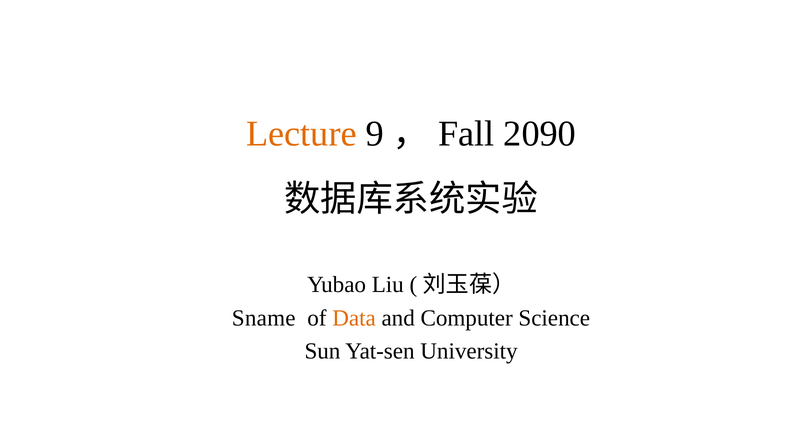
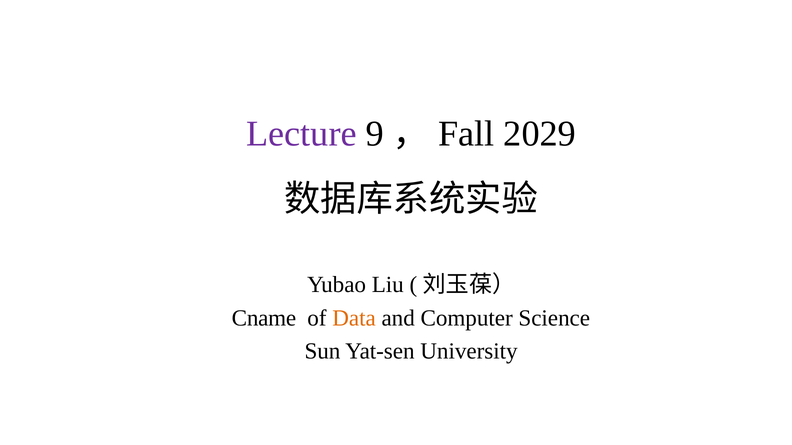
Lecture colour: orange -> purple (301, 134)
2090: 2090 -> 2029 (540, 134)
Sname: Sname -> Cname (264, 318)
